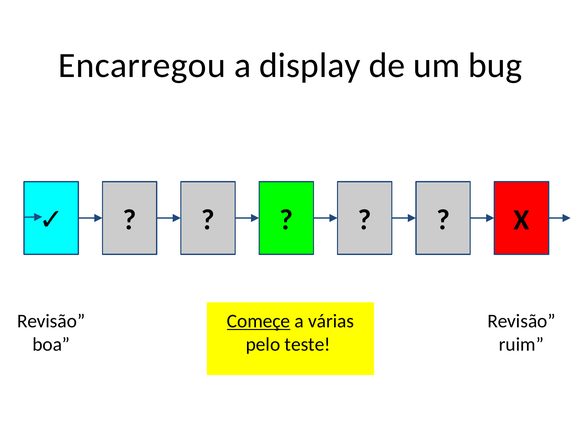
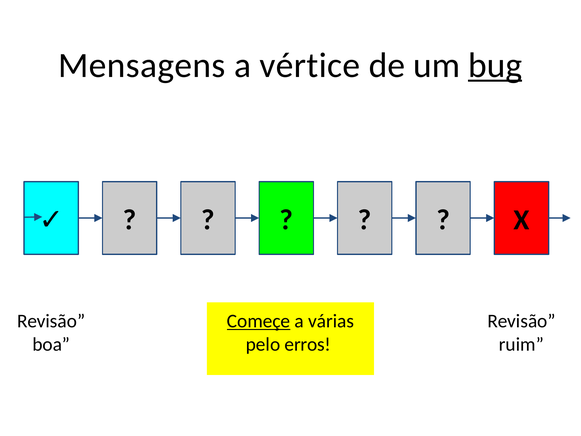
Encarregou: Encarregou -> Mensagens (142, 65)
display: display -> vértice (310, 65)
bug underline: none -> present (495, 65)
teste: teste -> erros (308, 344)
